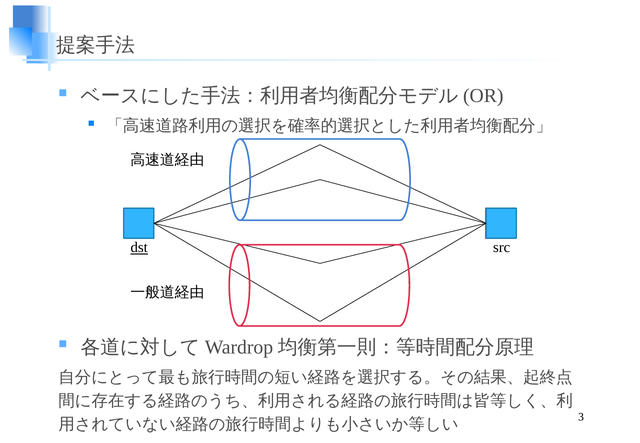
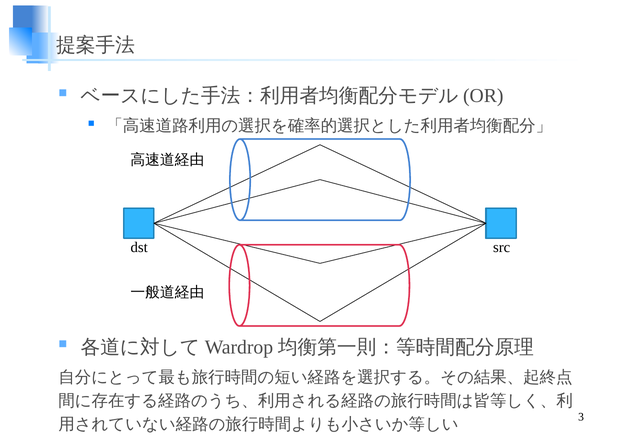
dst underline: present -> none (139, 248)
